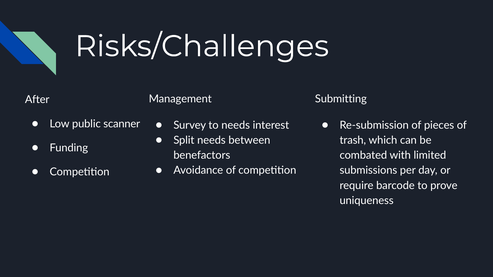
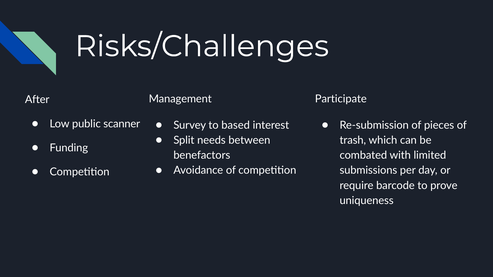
Submitting: Submitting -> Participate (341, 99)
to needs: needs -> based (236, 125)
